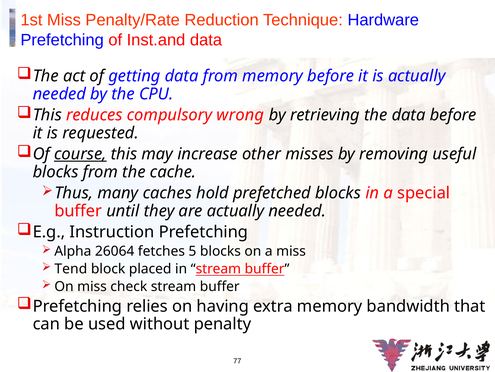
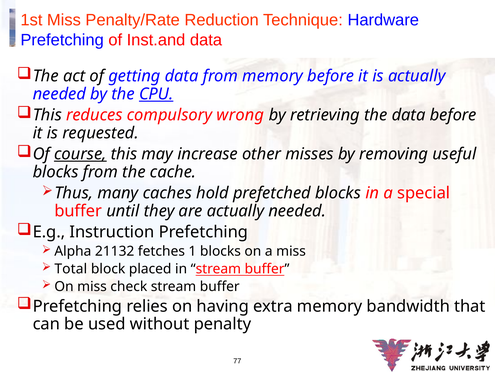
CPU underline: none -> present (156, 94)
26064: 26064 -> 21132 (115, 251)
5: 5 -> 1 (192, 251)
Tend: Tend -> Total (71, 268)
